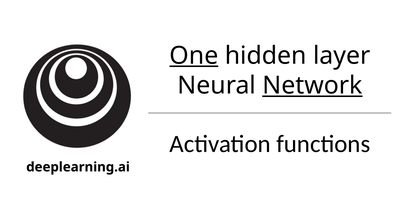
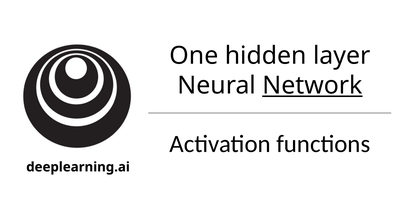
One underline: present -> none (194, 56)
